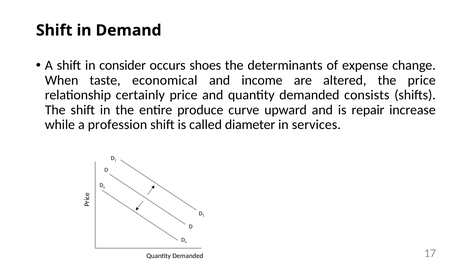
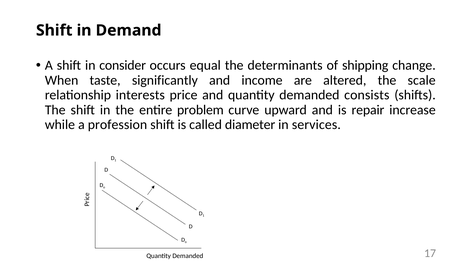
shoes: shoes -> equal (205, 65)
expense: expense -> shipping (365, 65)
economical: economical -> significantly (165, 80)
the price: price -> scale (422, 80)
certainly: certainly -> interests (140, 95)
produce: produce -> problem (200, 110)
